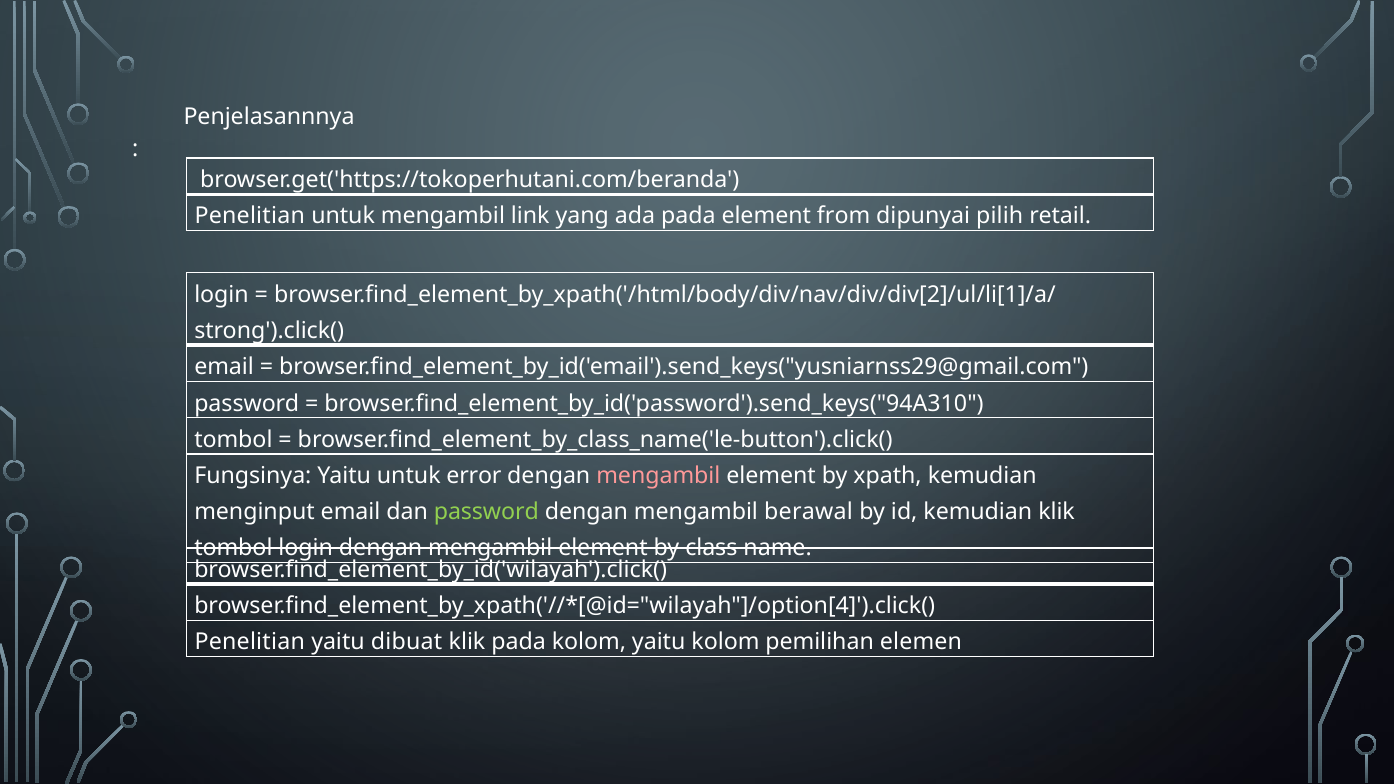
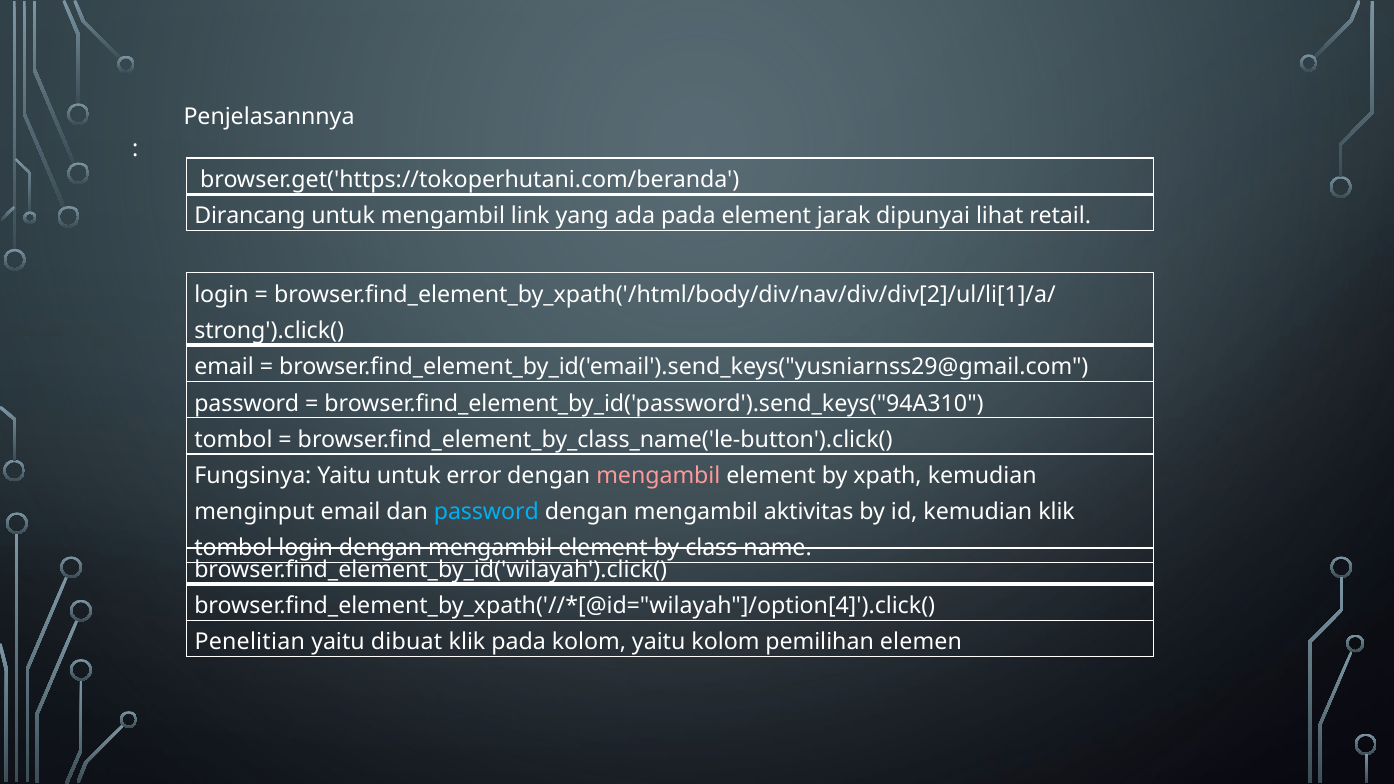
Penelitian: Penelitian -> Dirancang (250, 216)
from: from -> jarak (844, 216)
pilih: pilih -> lihat (1000, 216)
password colour: light green -> light blue (486, 512)
berawal: berawal -> aktivitas (809, 512)
